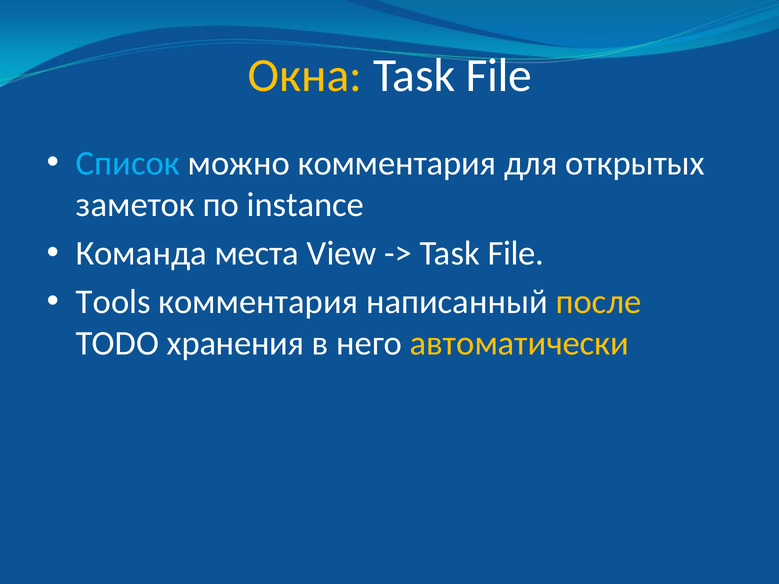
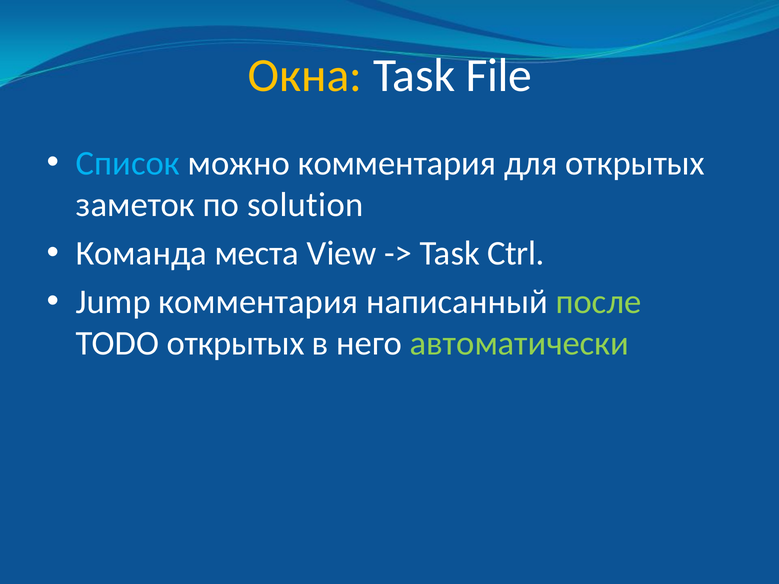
instance: instance -> solution (305, 205)
File: File -> Ctrl (516, 254)
Tools: Tools -> Jump (113, 302)
после colour: yellow -> light green (599, 302)
TODO хранения: хранения -> открытых (236, 344)
автоматически colour: yellow -> light green (520, 344)
